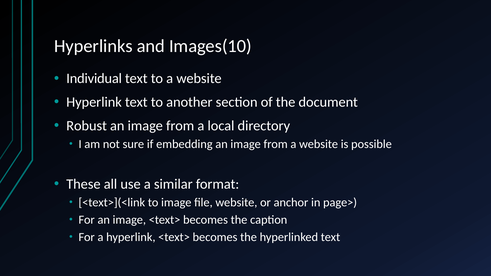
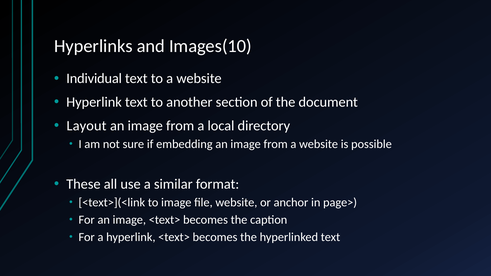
Robust: Robust -> Layout (86, 126)
